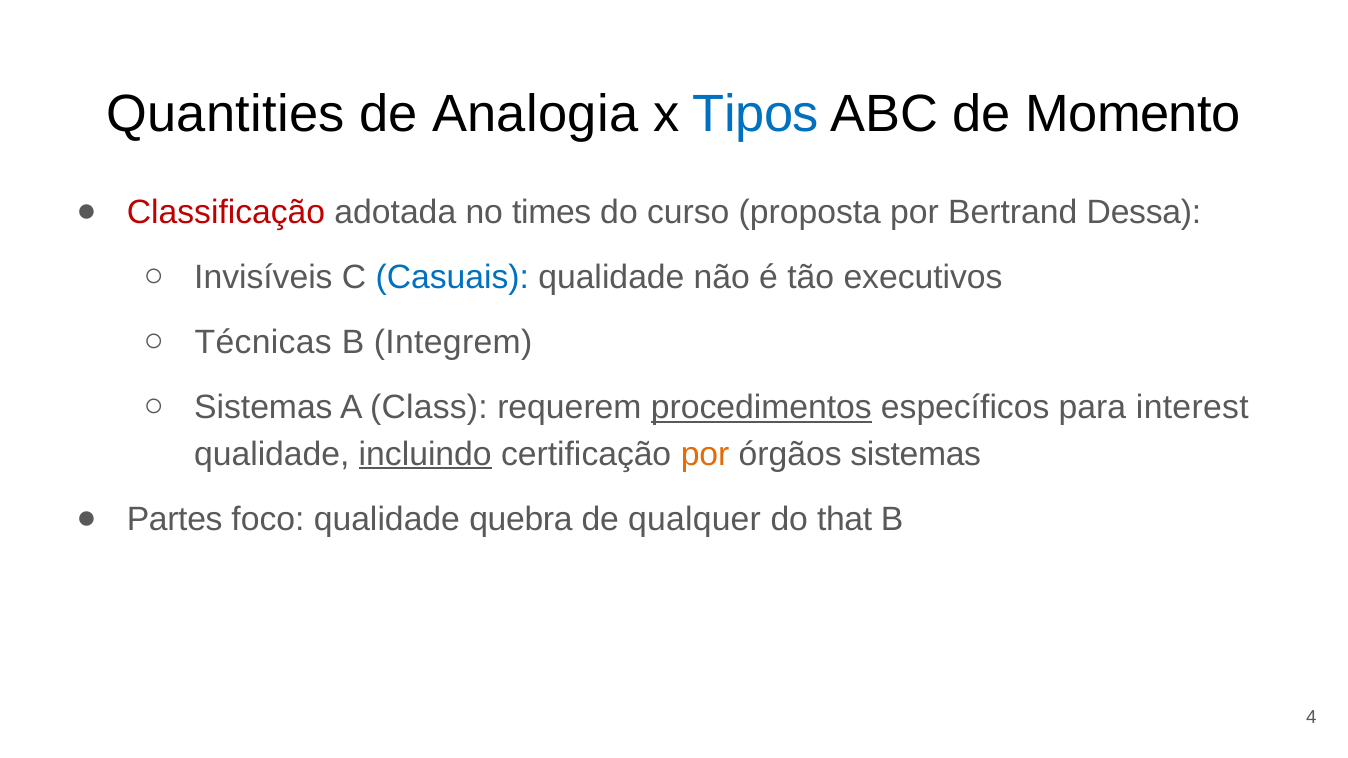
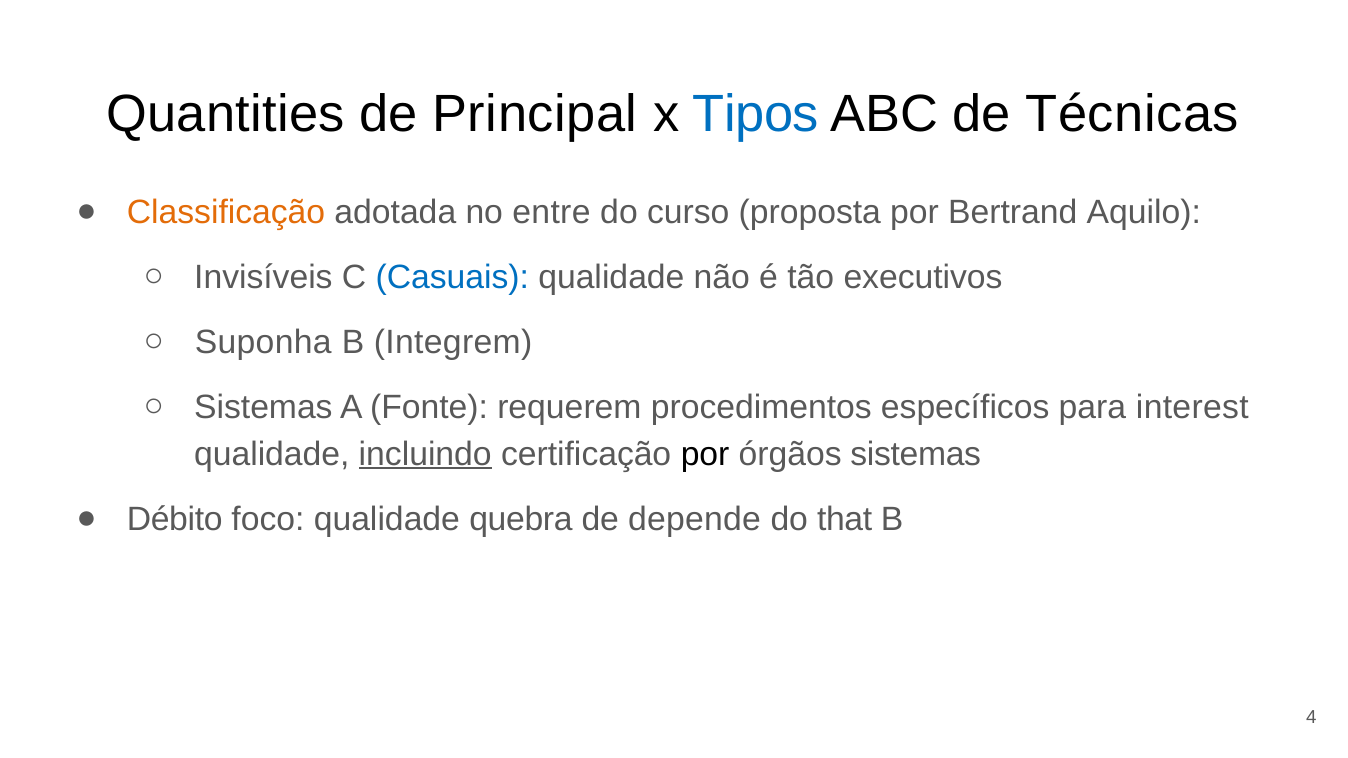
Analogia: Analogia -> Principal (535, 114)
Momento: Momento -> Técnicas (1132, 114)
Classificação colour: red -> orange (226, 212)
times: times -> entre (551, 212)
Dessa: Dessa -> Aquilo (1144, 212)
Técnicas: Técnicas -> Suponha (263, 342)
Class: Class -> Fonte (429, 408)
procedimentos underline: present -> none (761, 408)
por colour: orange -> black (705, 454)
Partes: Partes -> Débito (175, 519)
qualquer: qualquer -> depende (695, 519)
